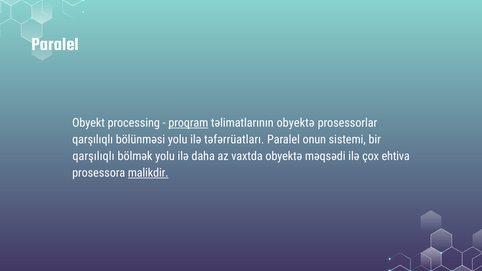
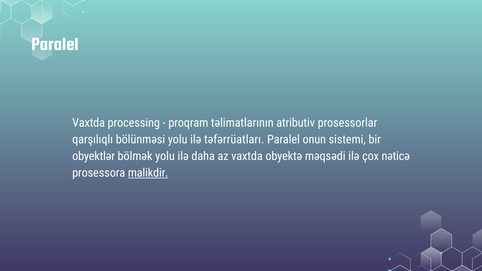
Obyekt: Obyekt -> Vaxtda (89, 123)
proqram underline: present -> none (188, 123)
təlimatlarının obyektə: obyektə -> atributiv (296, 123)
qarşılıqlı: qarşılıqlı -> obyektlər (94, 156)
ehtiva: ehtiva -> nəticə (396, 156)
